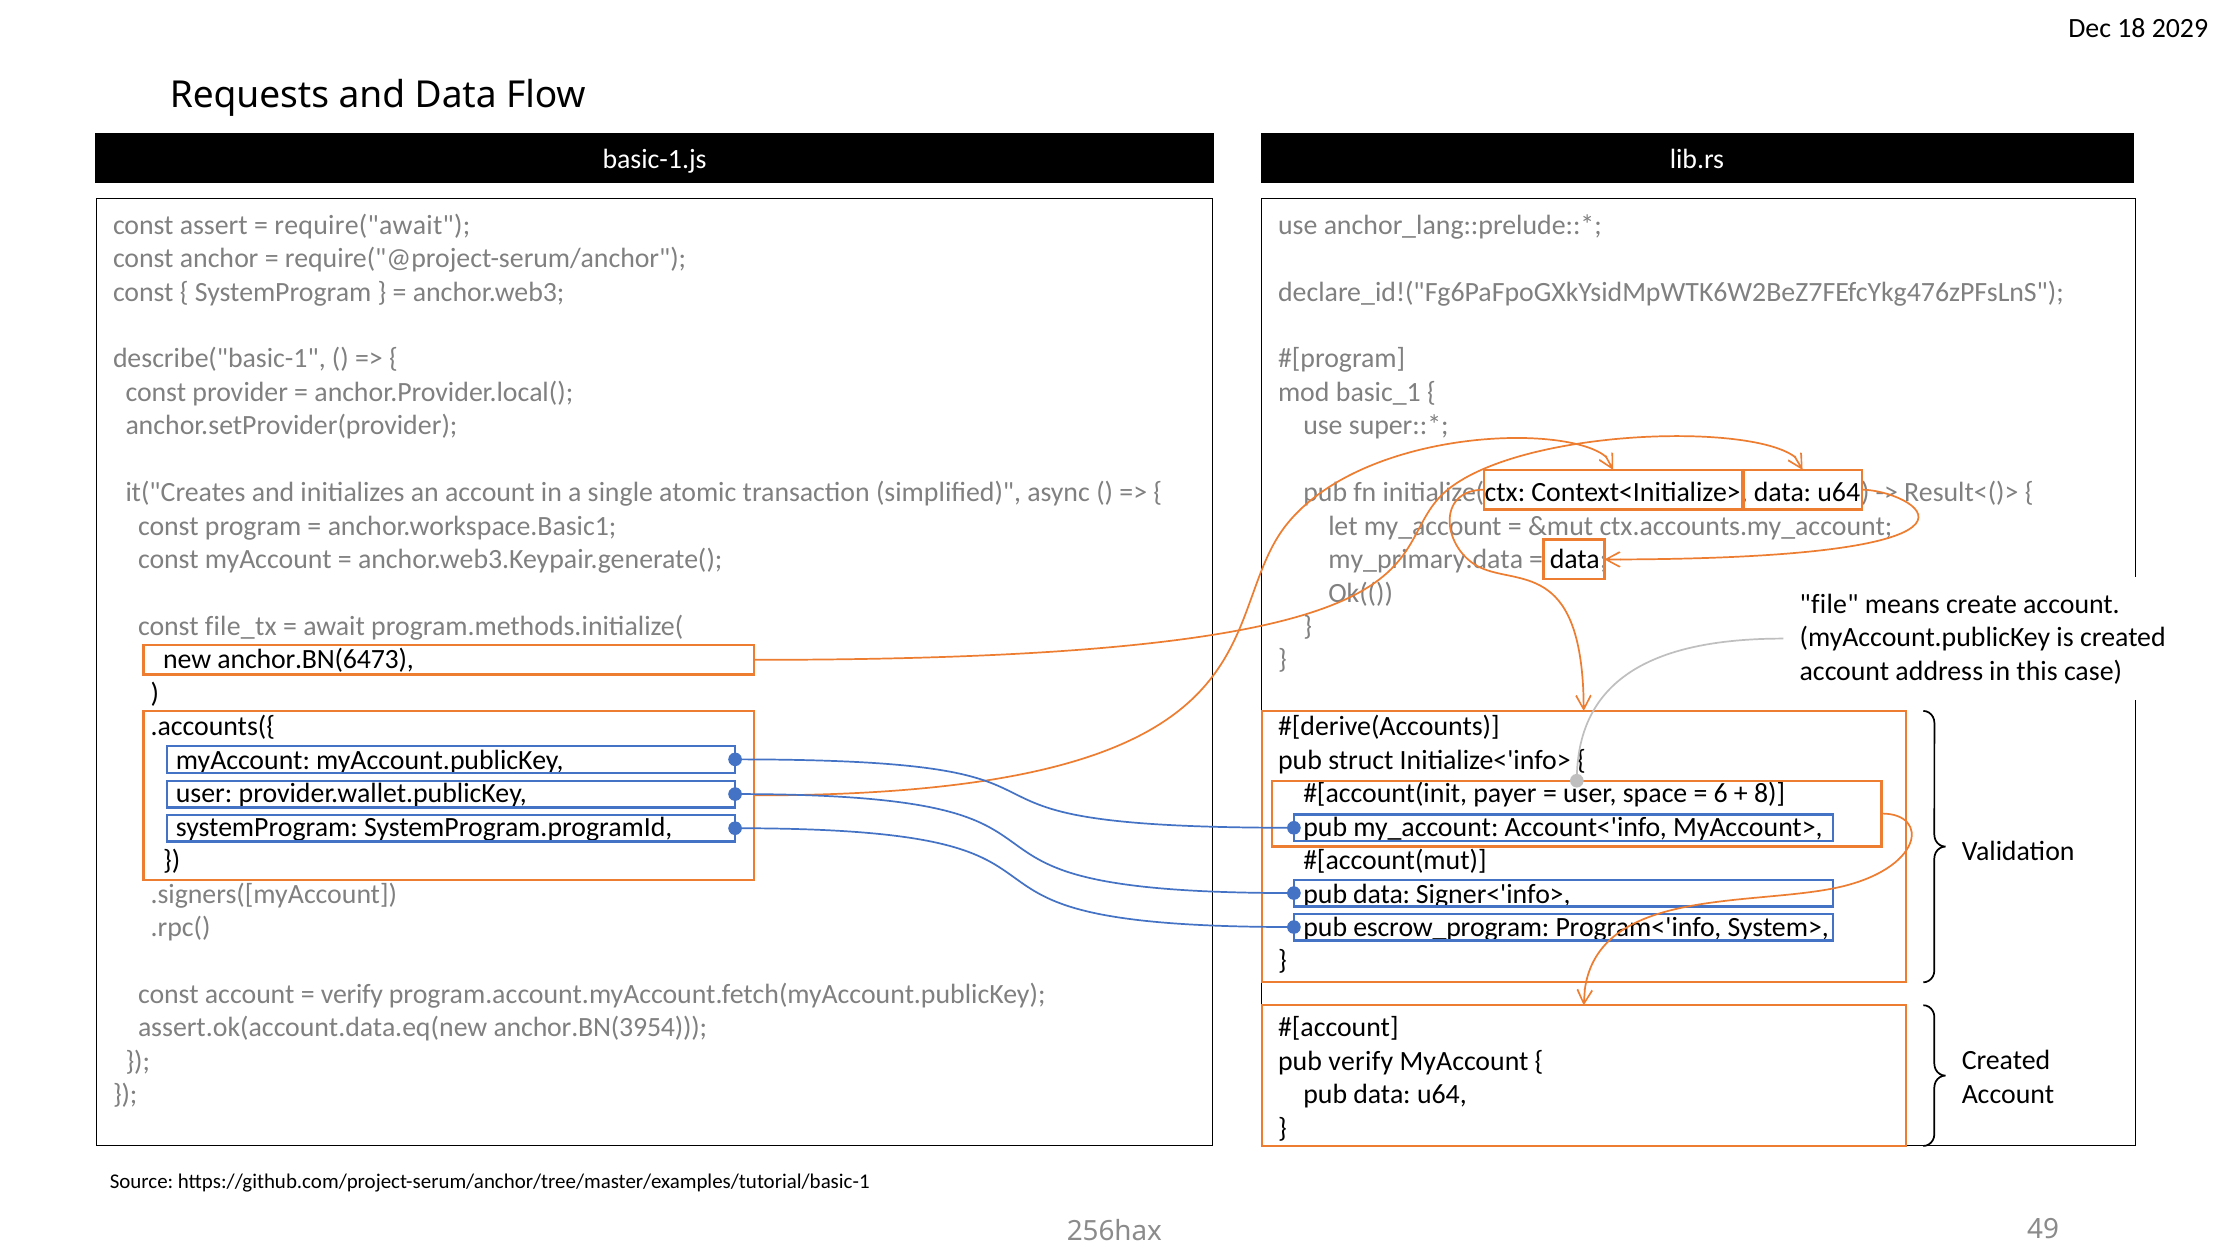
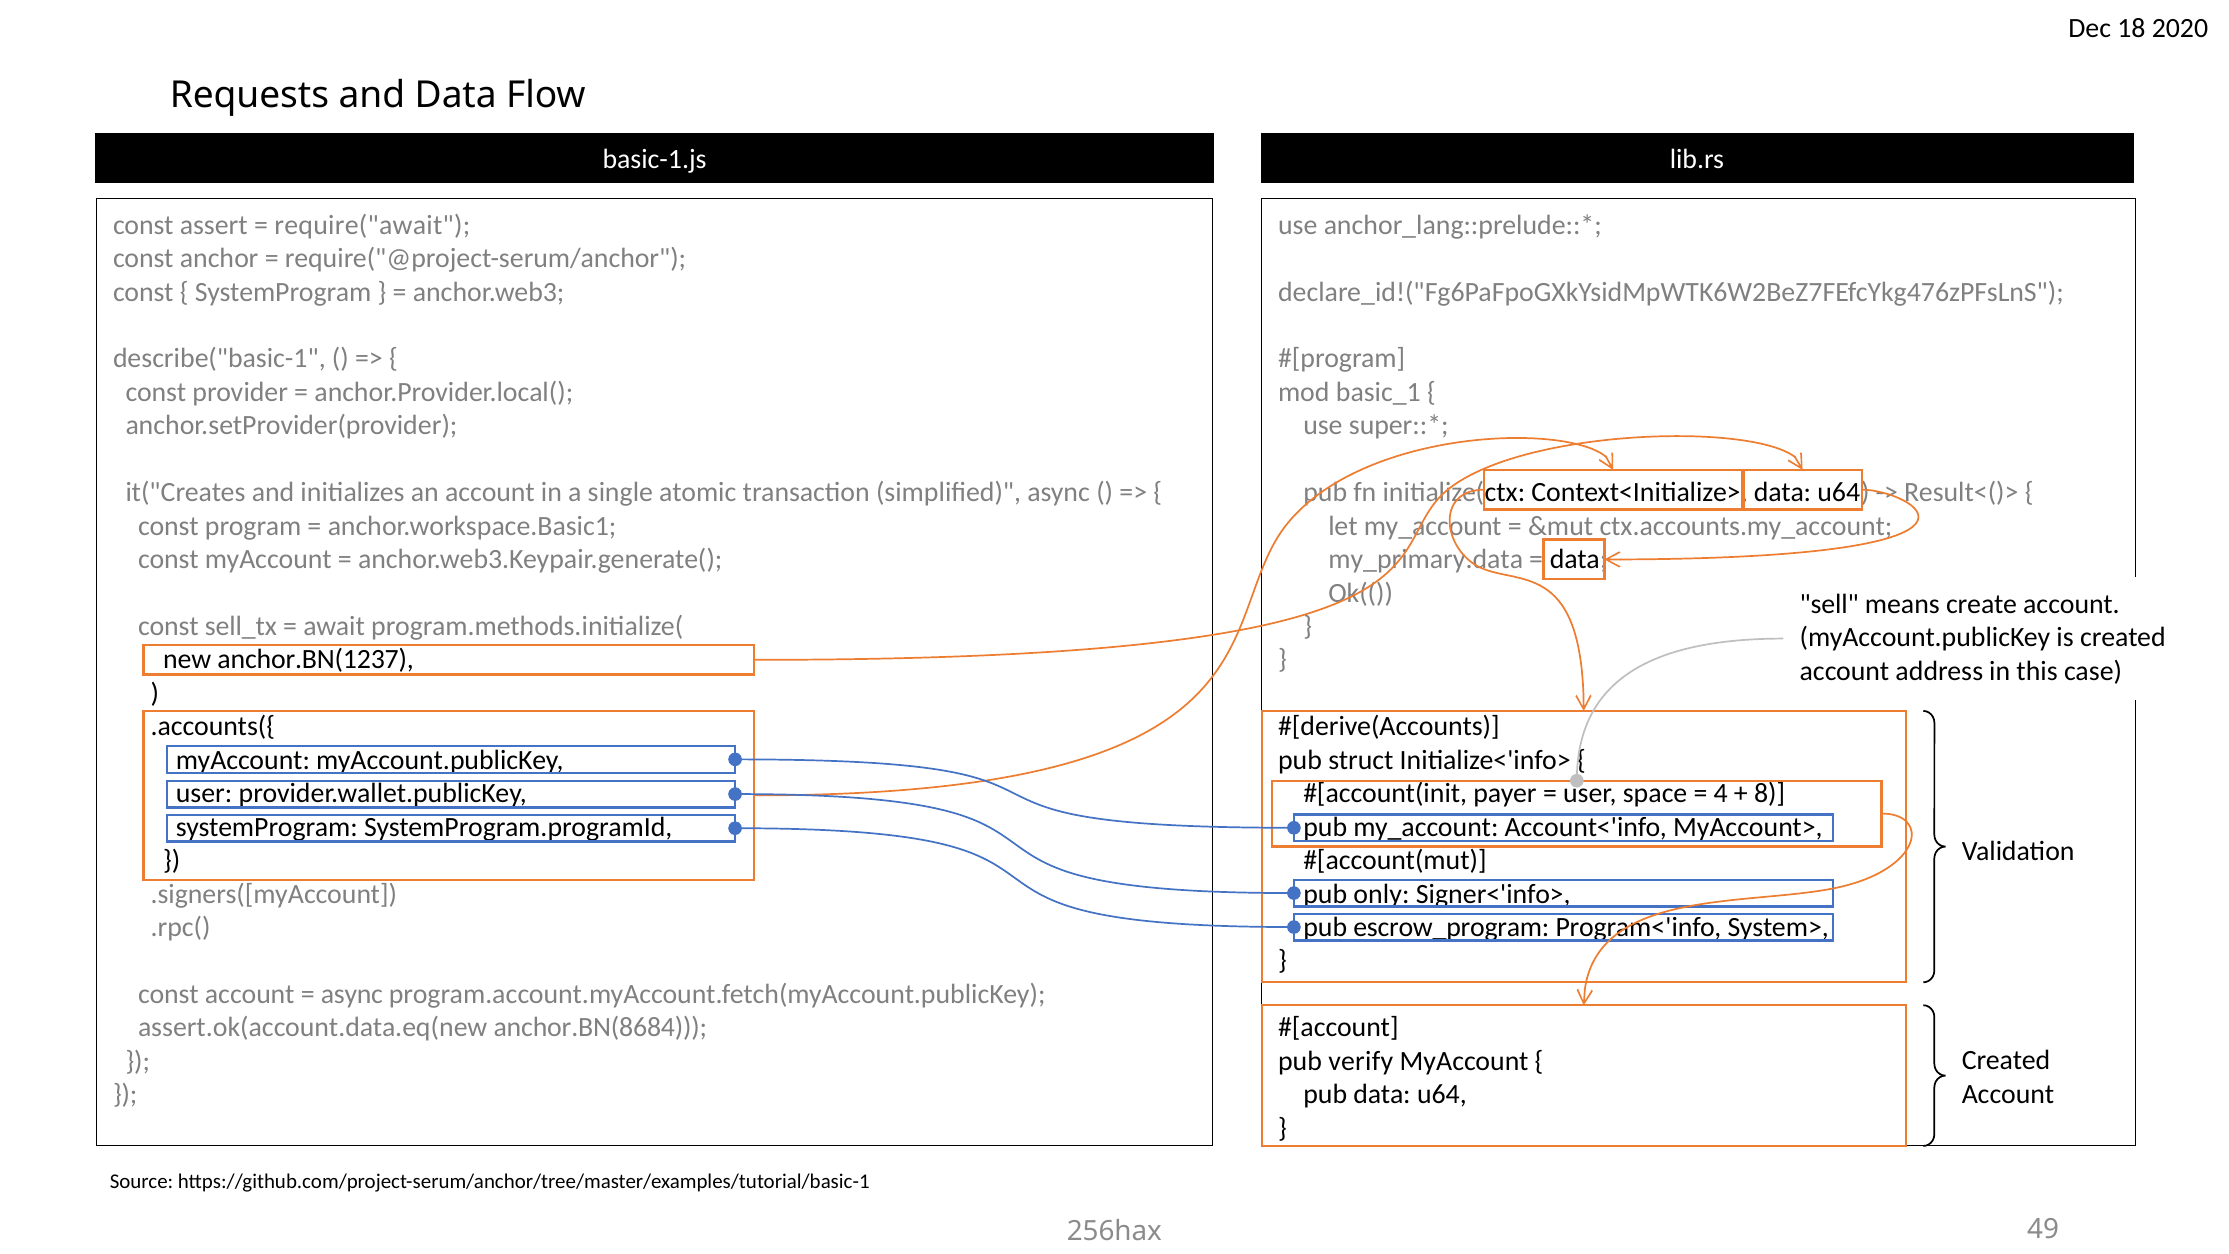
2029: 2029 -> 2020 (2180, 29)
file: file -> sell (1829, 604)
file_tx: file_tx -> sell_tx (241, 626)
anchor.BN(6473: anchor.BN(6473 -> anchor.BN(1237 (316, 660)
6: 6 -> 4 (1721, 793)
data: data -> only (1381, 894)
verify: verify -> async (352, 994)
anchor.BN(3954: anchor.BN(3954 -> anchor.BN(8684 (600, 1027)
